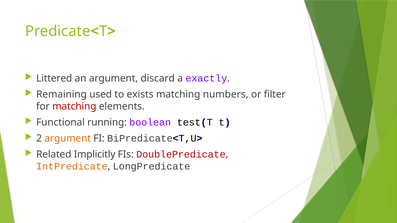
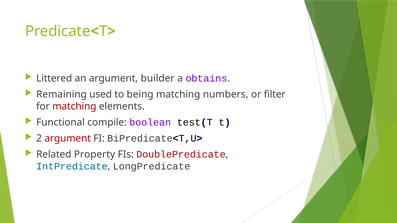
discard: discard -> builder (158, 78)
exactly: exactly -> obtains (206, 78)
exists: exists -> being (140, 95)
running: running -> compile (107, 123)
argument colour: orange -> red (68, 139)
Implicitly: Implicitly -> Property (95, 155)
IntPredicate colour: orange -> blue (72, 167)
